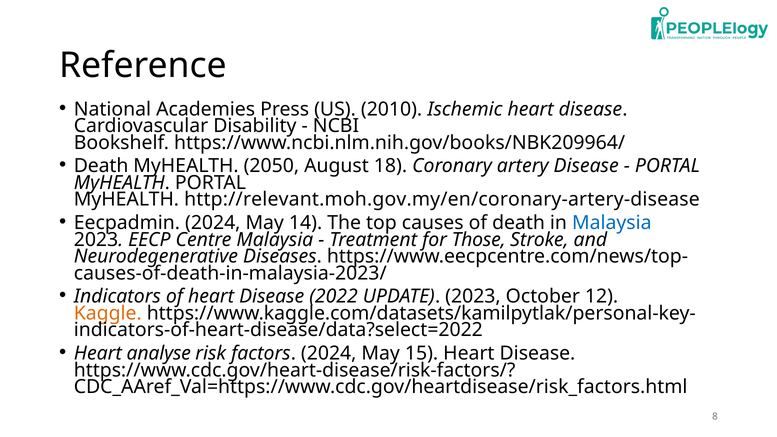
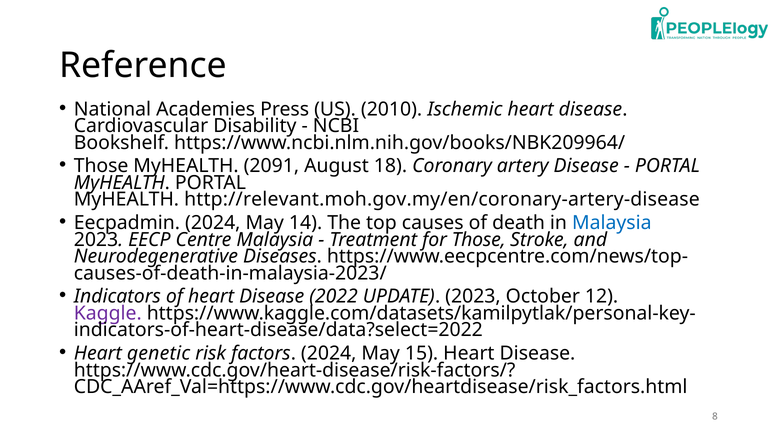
Death: Death -> Those (101, 166)
2050: 2050 -> 2091 (271, 166)
Kaggle colour: orange -> purple (108, 313)
analyse: analyse -> genetic (159, 353)
